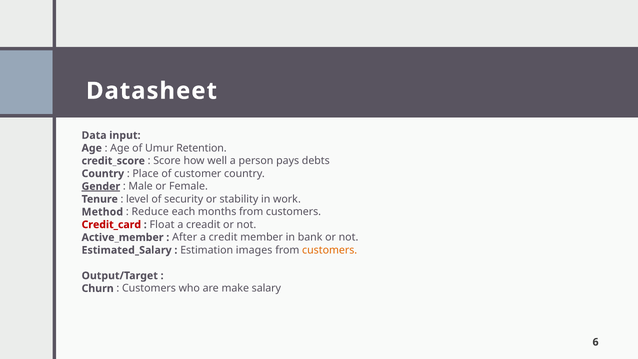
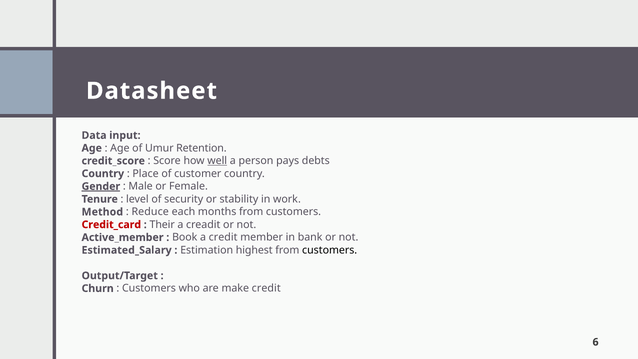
well underline: none -> present (217, 161)
Float: Float -> Their (162, 225)
After: After -> Book (185, 237)
images: images -> highest (254, 250)
customers colour: orange -> black (330, 250)
make salary: salary -> credit (266, 288)
